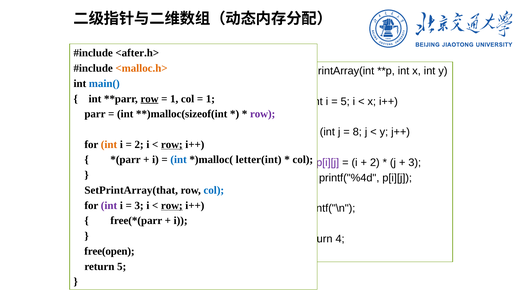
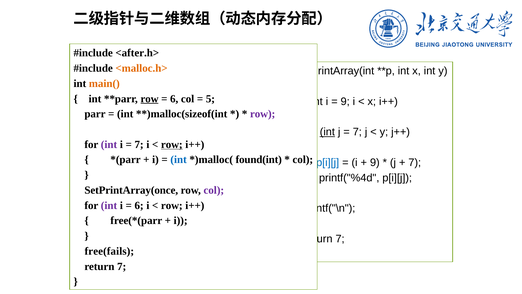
main( colour: blue -> orange (104, 83)
1: 1 -> 6 (174, 99)
1: 1 -> 5 (210, 99)
5: 5 -> 9 (345, 101)
int underline: none -> present (327, 132)
8: 8 -> 7 (357, 132)
int colour: orange -> purple (109, 144)
2: 2 -> 7 (139, 144)
letter(int: letter(int -> found(int (259, 160)
p[i][j colour: purple -> blue (328, 162)
2: 2 -> 9 (375, 162)
3: 3 -> 7 (415, 162)
SetPrintArray(that: SetPrintArray(that -> SetPrintArray(once (131, 190)
col colour: blue -> purple (214, 190)
3: 3 -> 6 (139, 205)
row underline: present -> none (172, 205)
4: 4 -> 7 (340, 238)
free(open: free(open -> free(fails (109, 251)
5: 5 -> 7 (122, 266)
